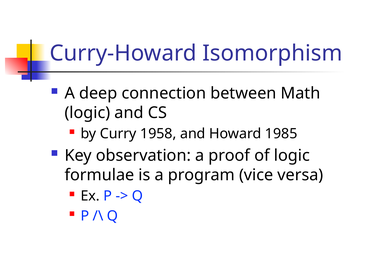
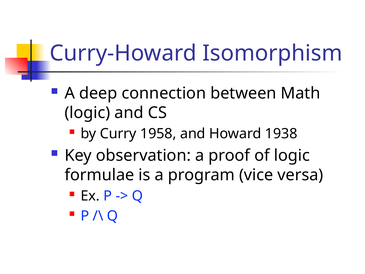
1985: 1985 -> 1938 (281, 134)
